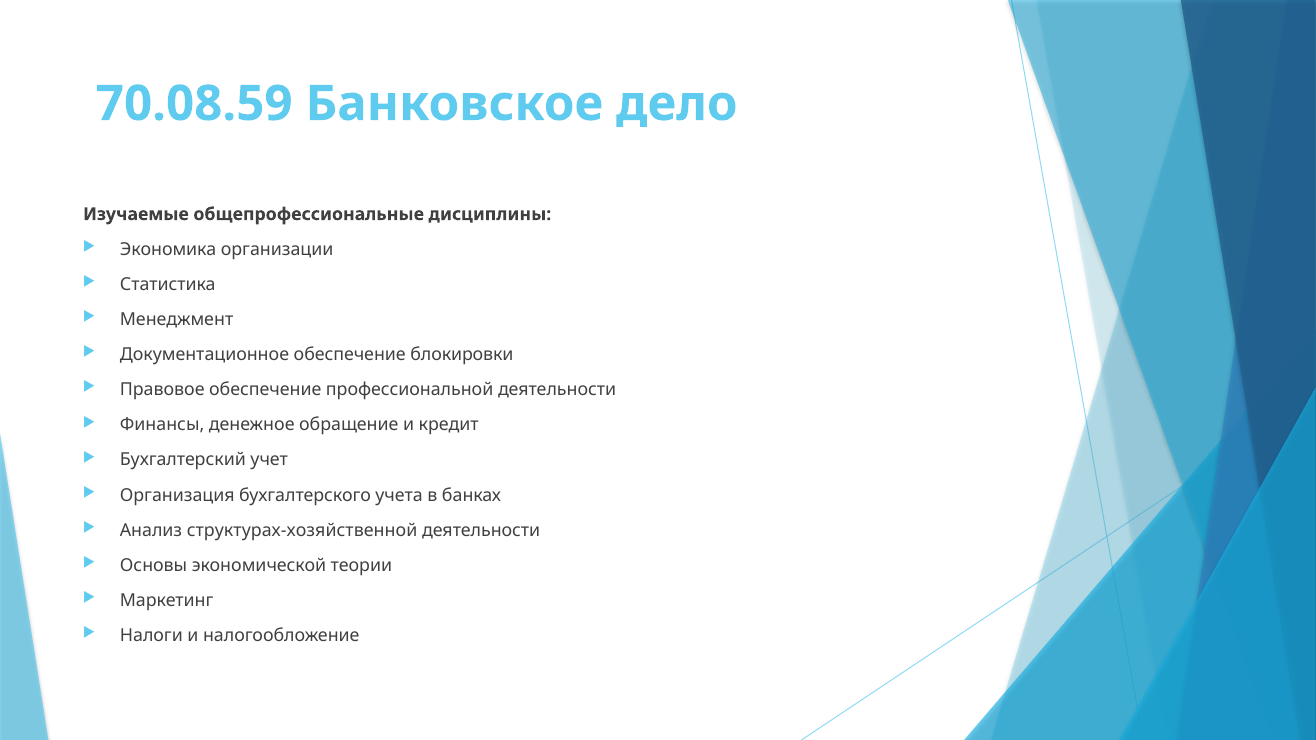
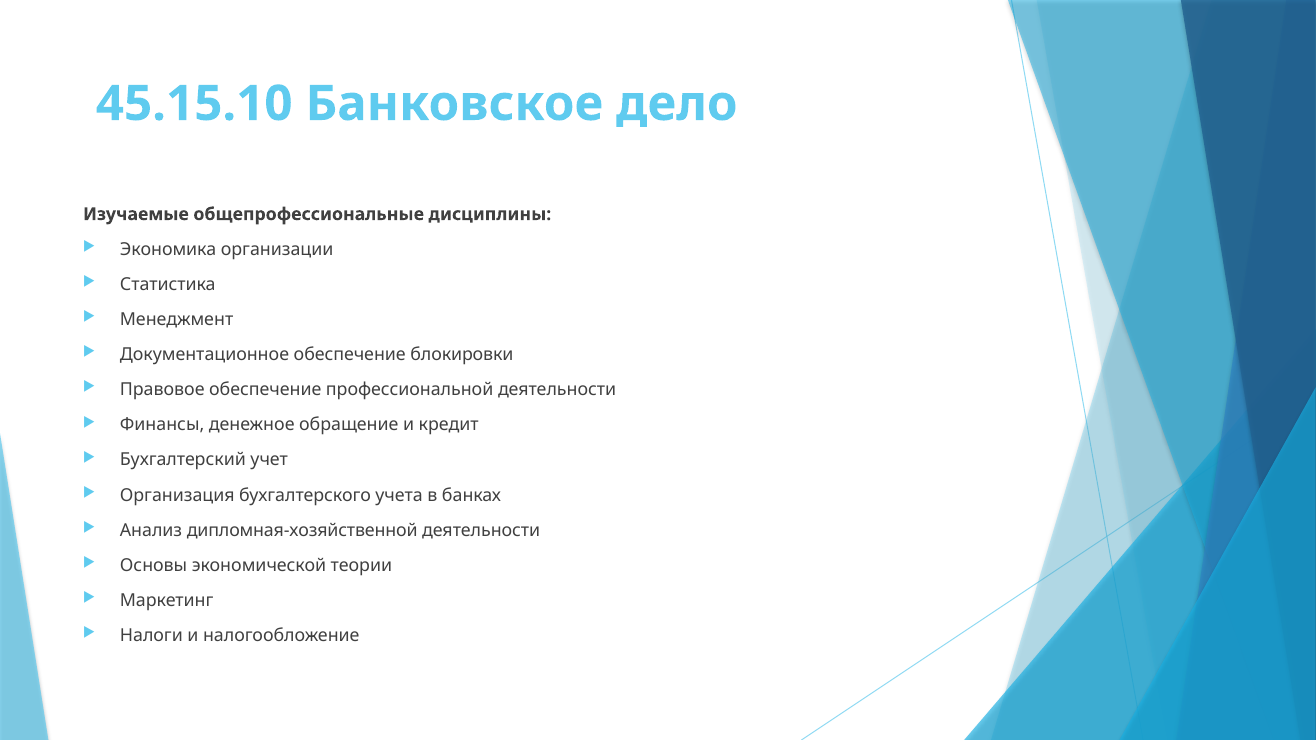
70.08.59: 70.08.59 -> 45.15.10 (194, 104)
структурах-хозяйственной: структурах-хозяйственной -> дипломная-хозяйственной (302, 530)
